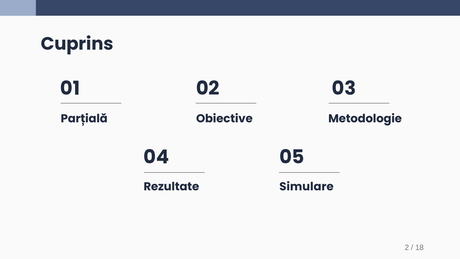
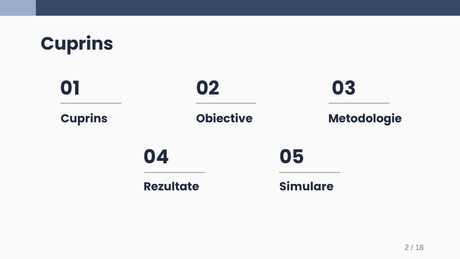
Parțială: Parțială -> Cuprins (84, 119)
